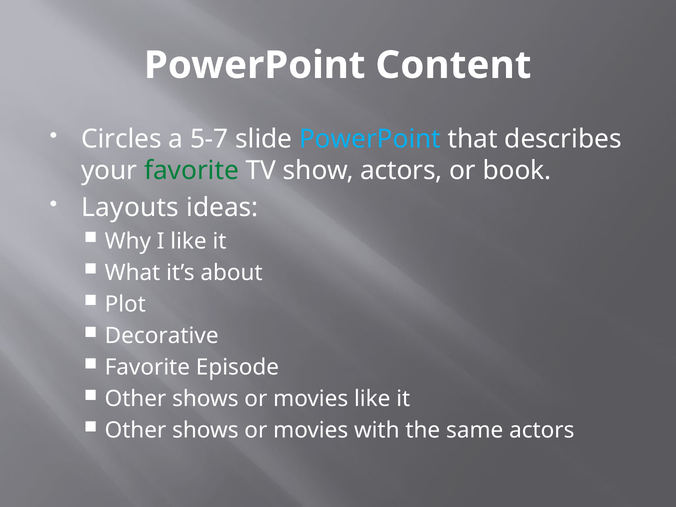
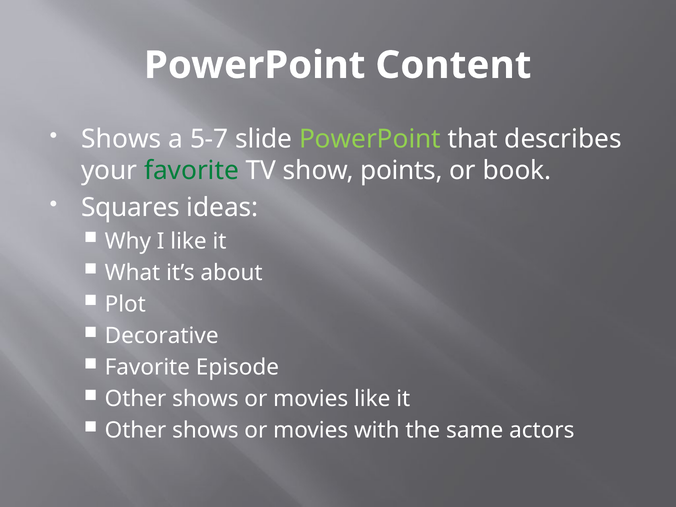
Circles: Circles -> Shows (121, 139)
PowerPoint colour: light blue -> light green (370, 139)
show actors: actors -> points (401, 171)
Layouts: Layouts -> Squares (130, 208)
